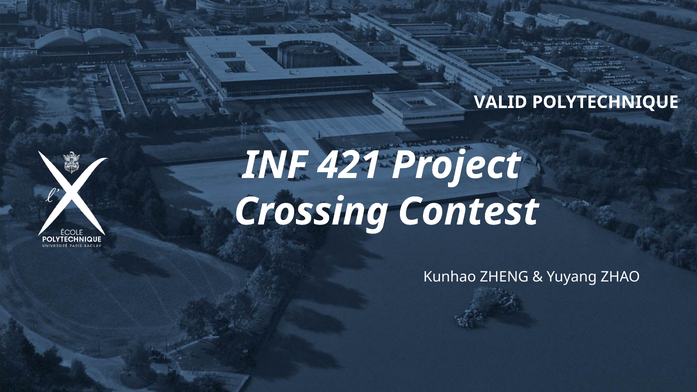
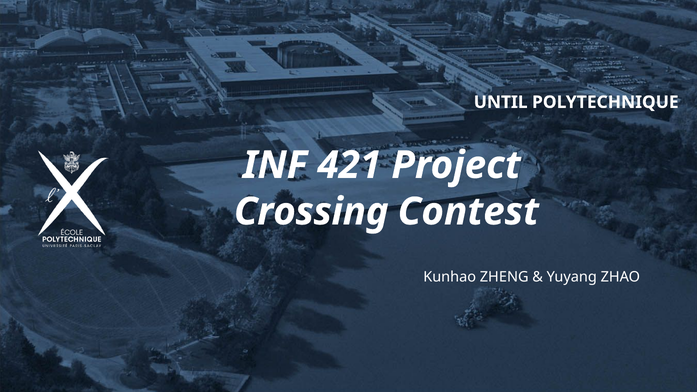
VALID: VALID -> UNTIL (501, 102)
